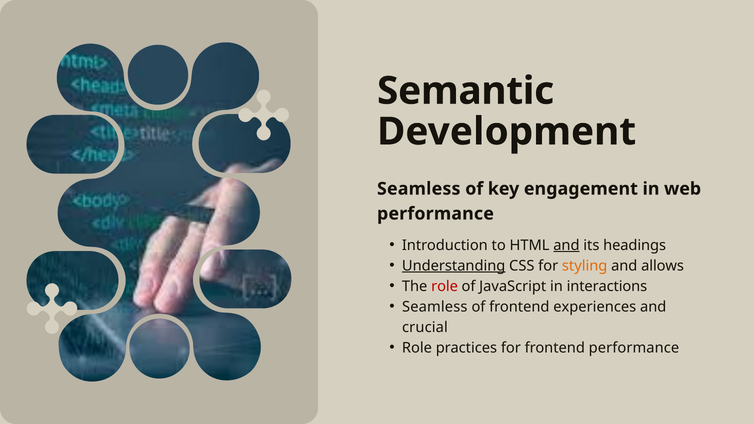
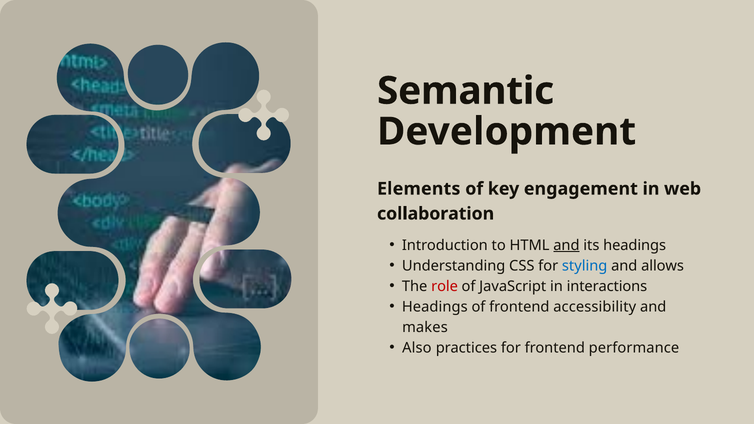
Seamless: Seamless -> Elements (419, 189)
performance: performance -> collaboration (436, 214)
Understanding underline: present -> none (454, 266)
styling colour: orange -> blue (585, 266)
Seamless: Seamless -> Headings (435, 307)
experiences: experiences -> accessibility (595, 307)
crucial: crucial -> makes (425, 327)
Role: Role -> Also (417, 348)
